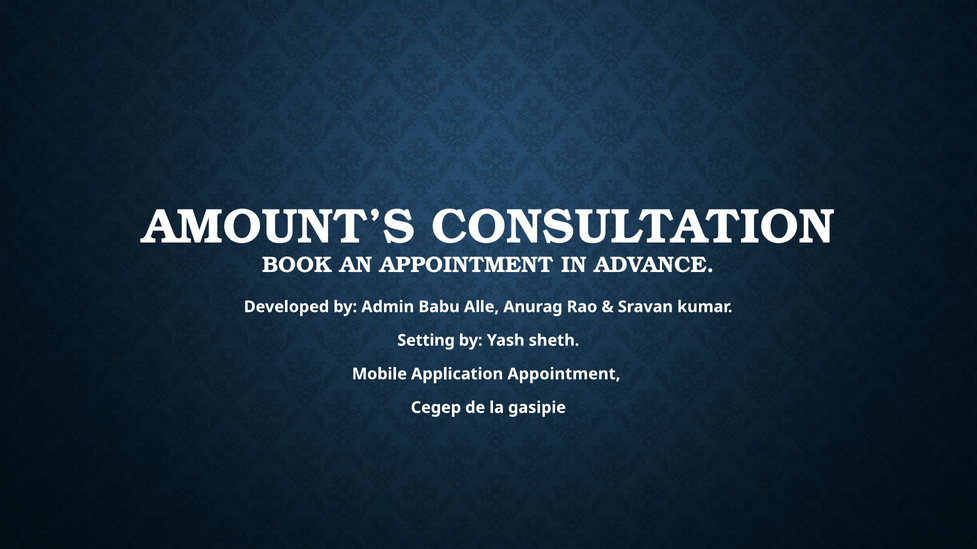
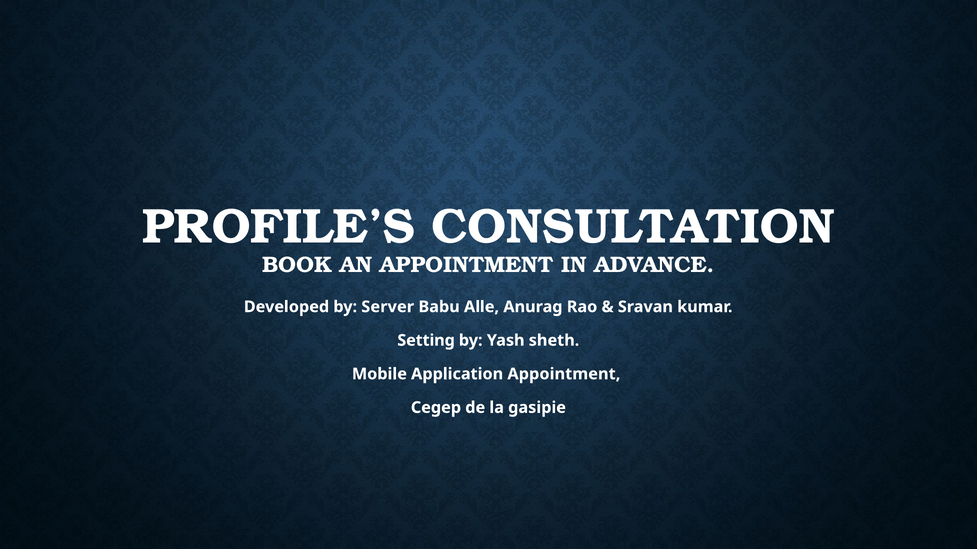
AMOUNT’S: AMOUNT’S -> PROFILE’S (279, 227)
Admin: Admin -> Server (388, 307)
